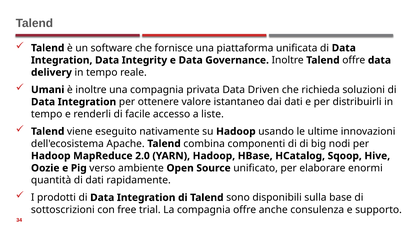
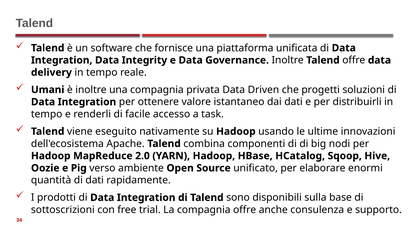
richieda: richieda -> progetti (321, 90)
liste: liste -> task (213, 114)
